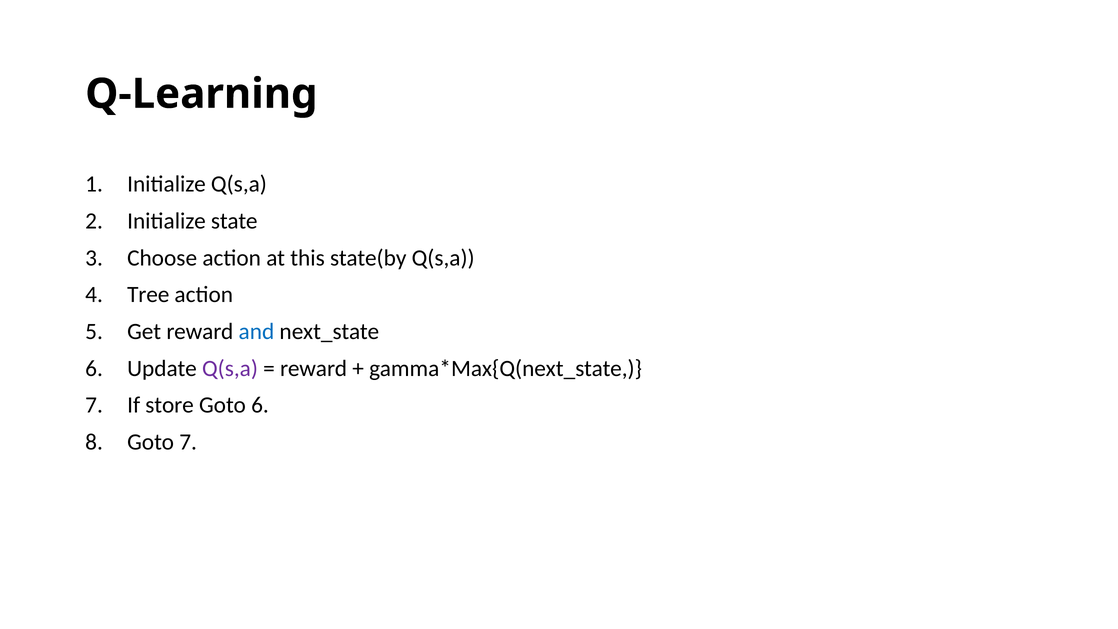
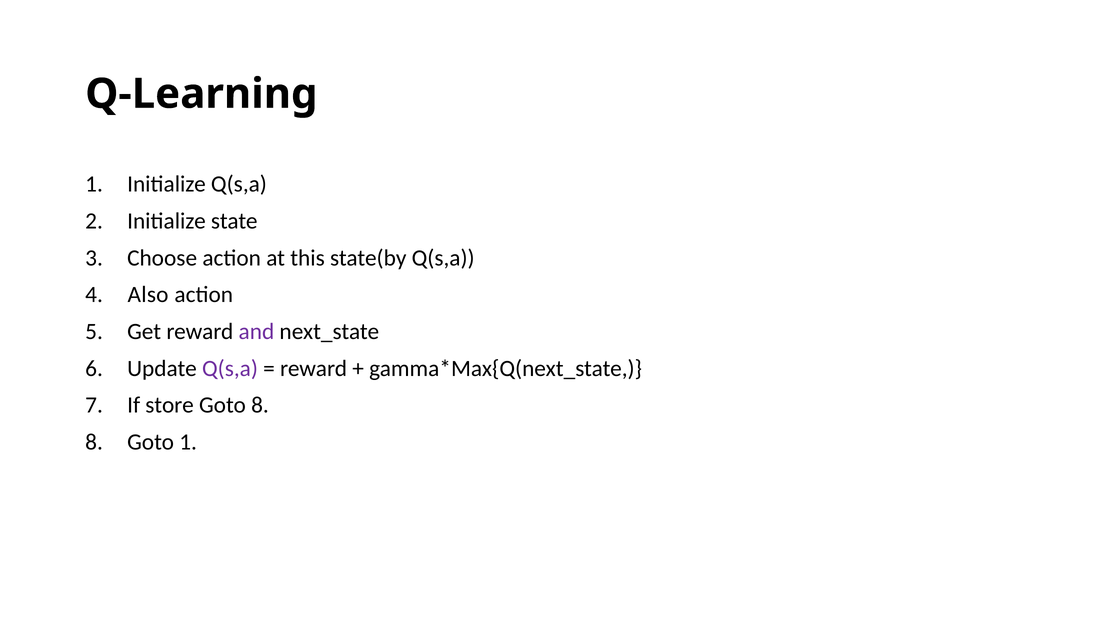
Tree: Tree -> Also (148, 295)
and colour: blue -> purple (256, 331)
Goto 6: 6 -> 8 (260, 405)
Goto 7: 7 -> 1 (188, 442)
